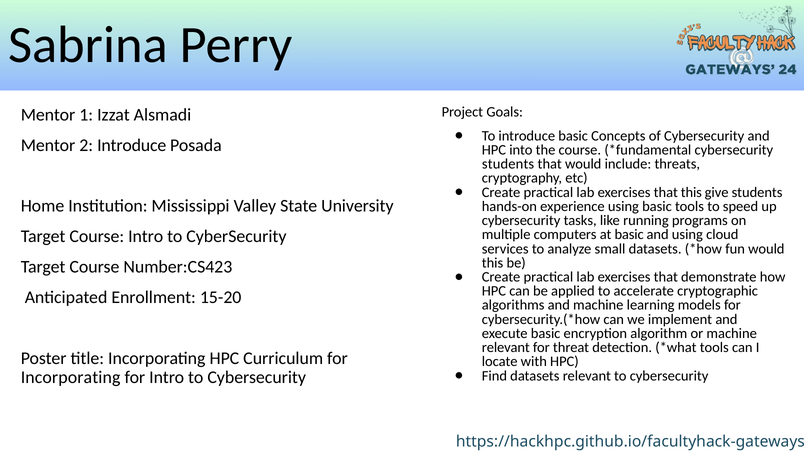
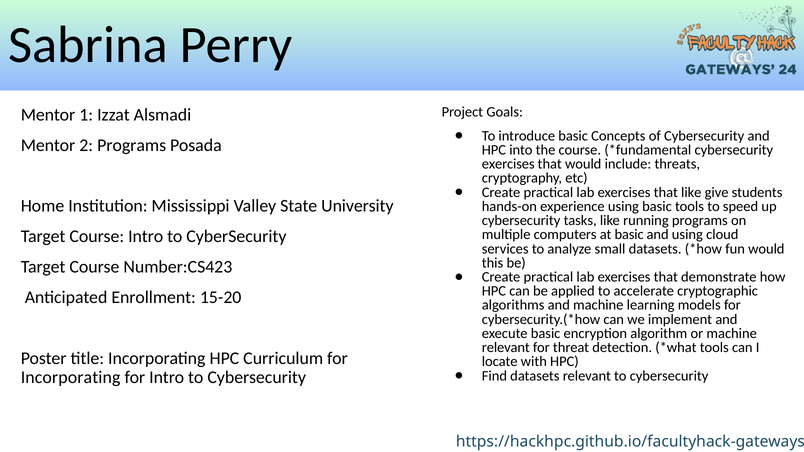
2 Introduce: Introduce -> Programs (132, 145)
students: students -> exercises (508, 164)
that this: this -> like (691, 192)
